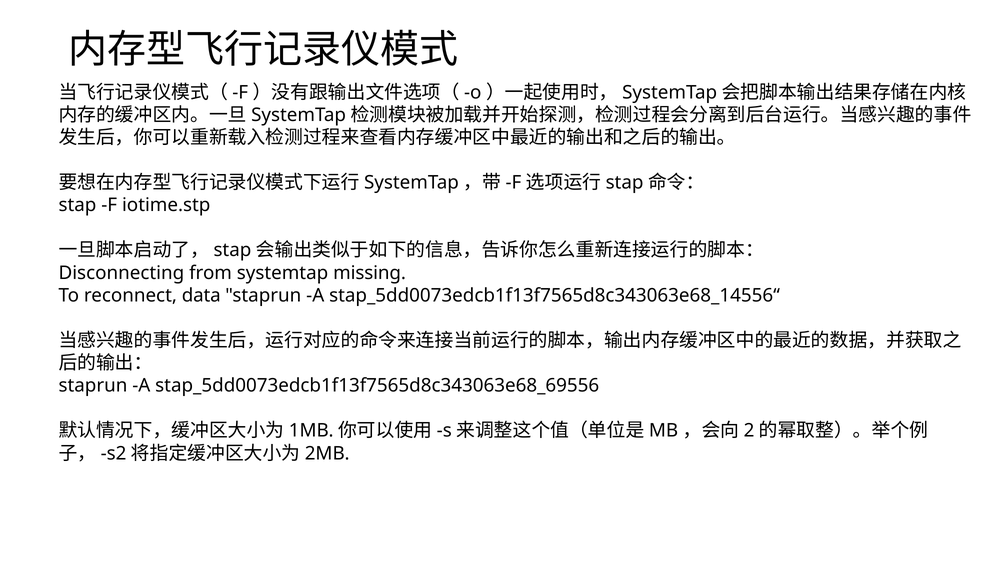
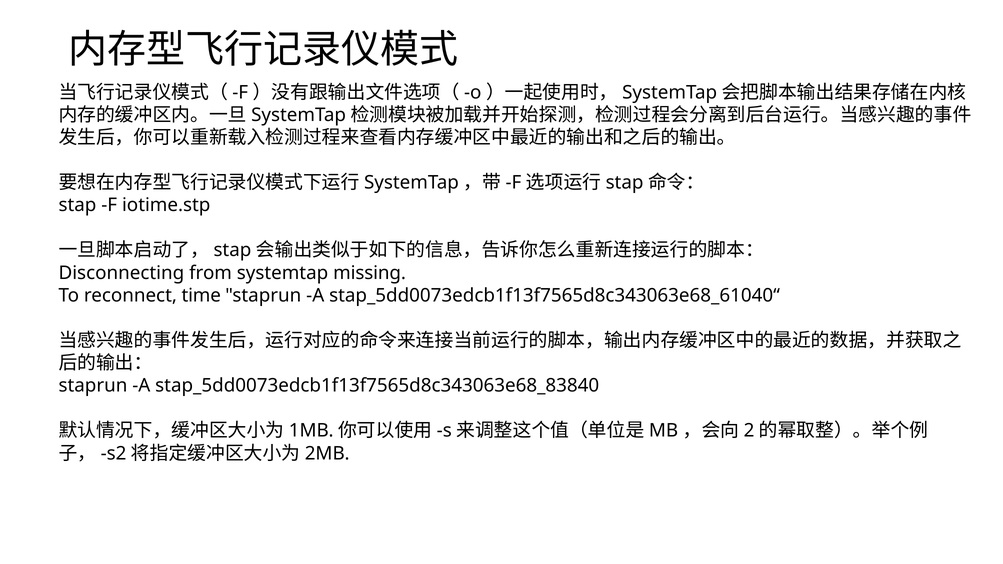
data: data -> time (201, 296)
stap_5dd0073edcb1f13f7565d8c343063e68_14556“: stap_5dd0073edcb1f13f7565d8c343063e68_14556“ -> stap_5dd0073edcb1f13f7565d8c343063e68_61040“ (555, 296)
stap_5dd0073edcb1f13f7565d8c343063e68_69556: stap_5dd0073edcb1f13f7565d8c343063e68_69556 -> stap_5dd0073edcb1f13f7565d8c343063e68_83840 (377, 386)
